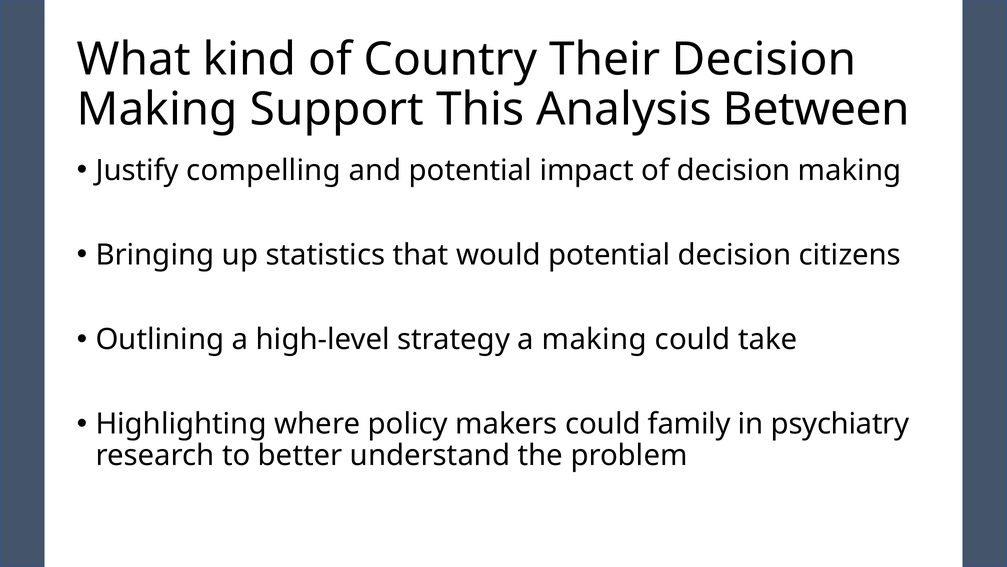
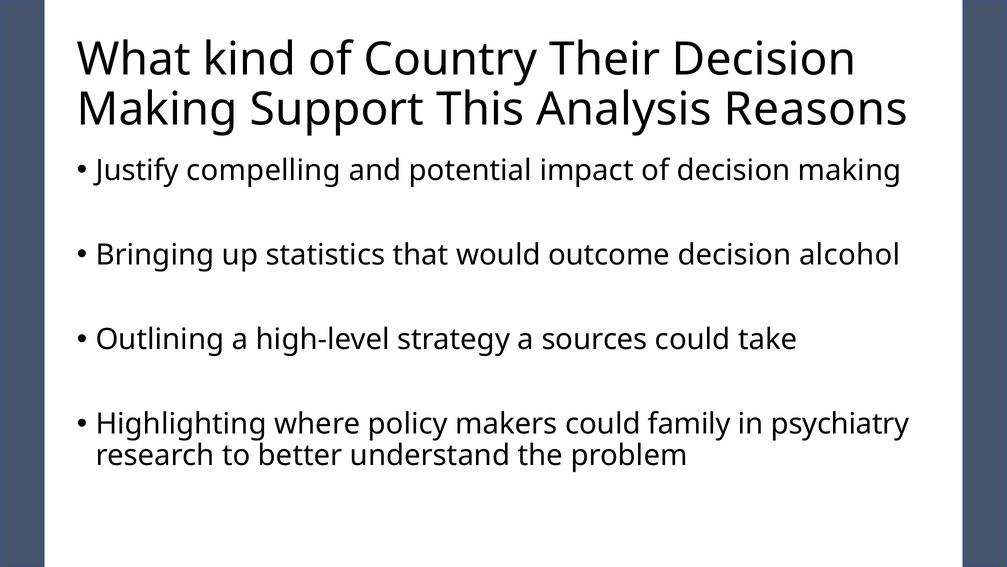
Between: Between -> Reasons (816, 110)
would potential: potential -> outcome (609, 255)
citizens: citizens -> alcohol (850, 255)
a making: making -> sources (594, 339)
